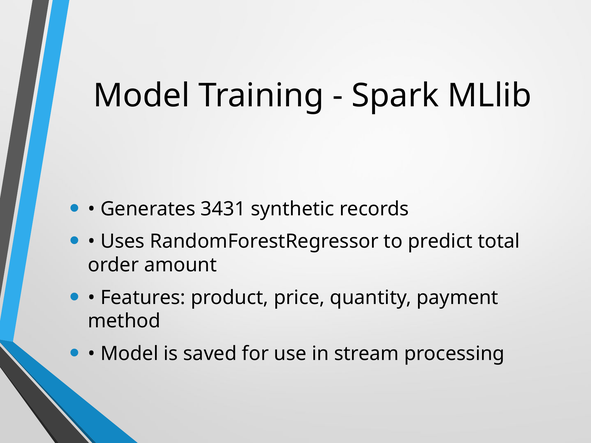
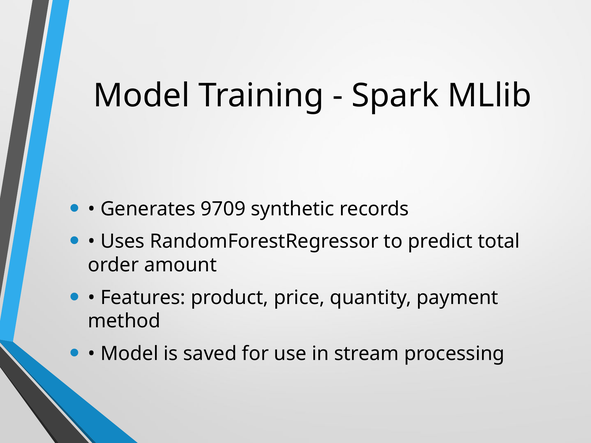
3431: 3431 -> 9709 (223, 209)
